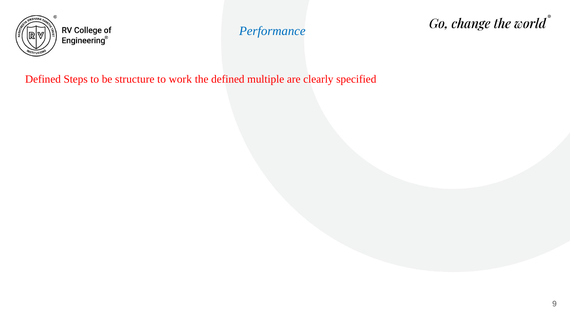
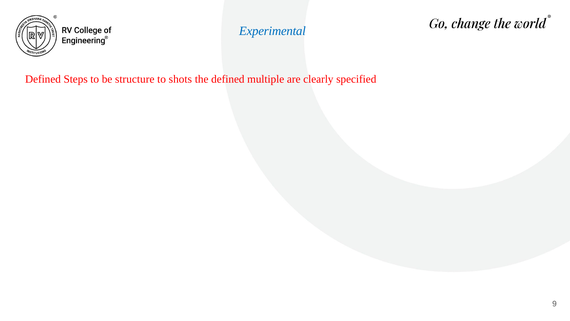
Performance: Performance -> Experimental (272, 31)
work: work -> shots (180, 79)
